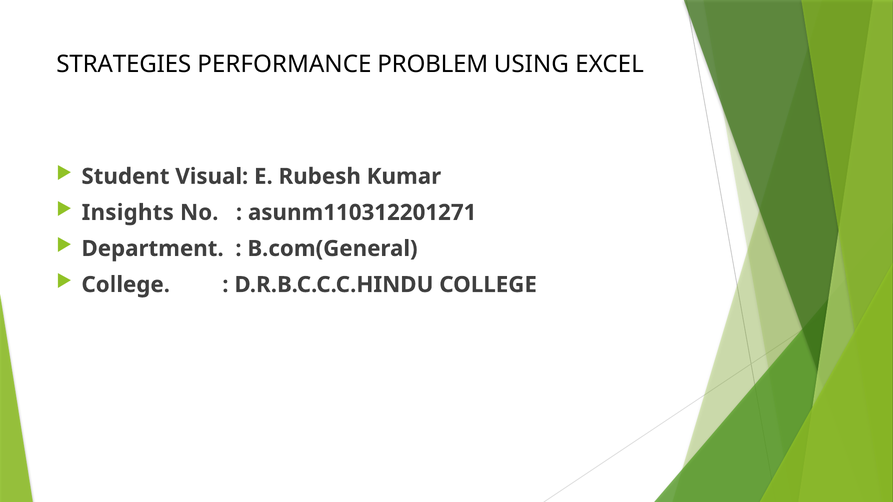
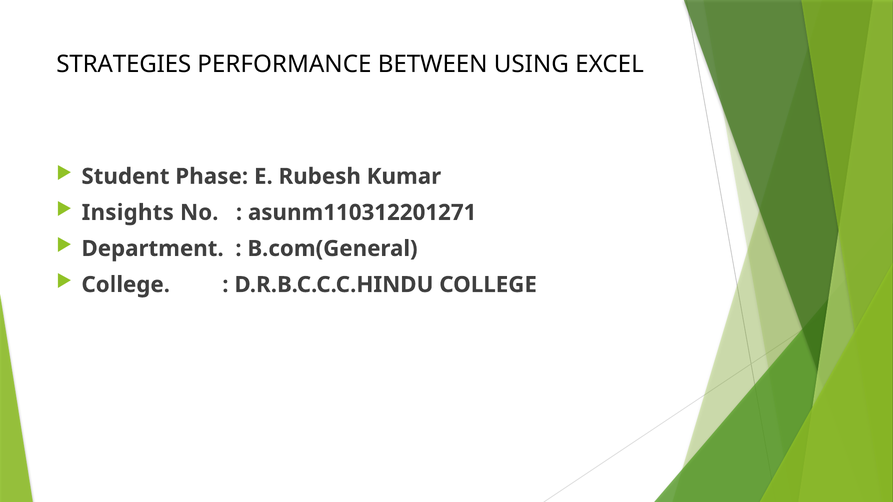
PROBLEM: PROBLEM -> BETWEEN (433, 64)
Visual: Visual -> Phase (212, 177)
